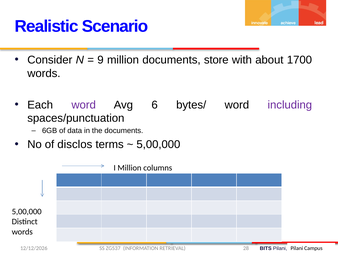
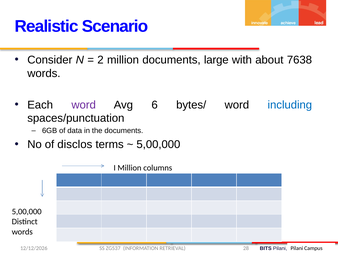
9: 9 -> 2 (101, 60)
store: store -> large (216, 60)
1700: 1700 -> 7638 (299, 60)
including colour: purple -> blue (290, 105)
